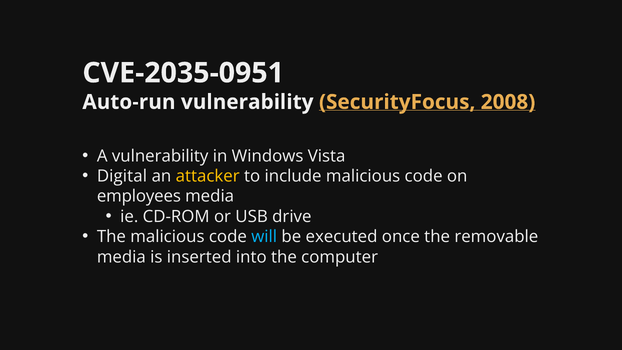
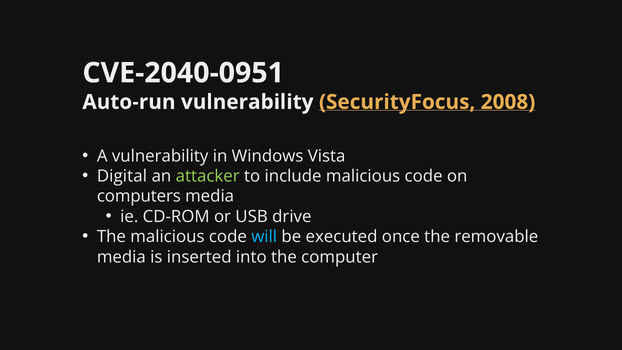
CVE-2035-0951: CVE-2035-0951 -> CVE-2040-0951 (183, 73)
attacker colour: yellow -> light green (208, 176)
employees: employees -> computers (139, 196)
